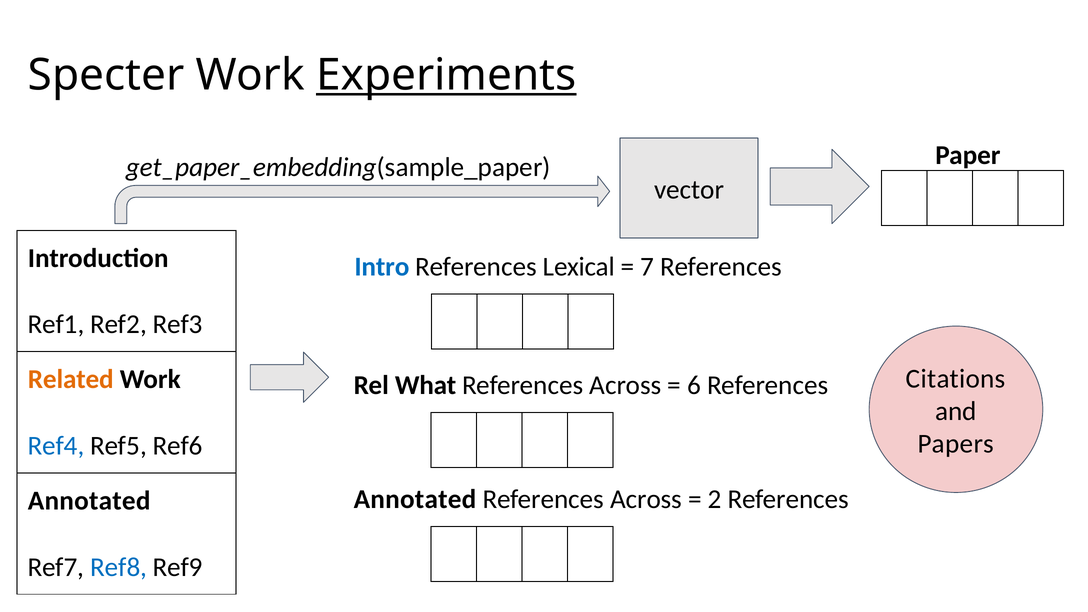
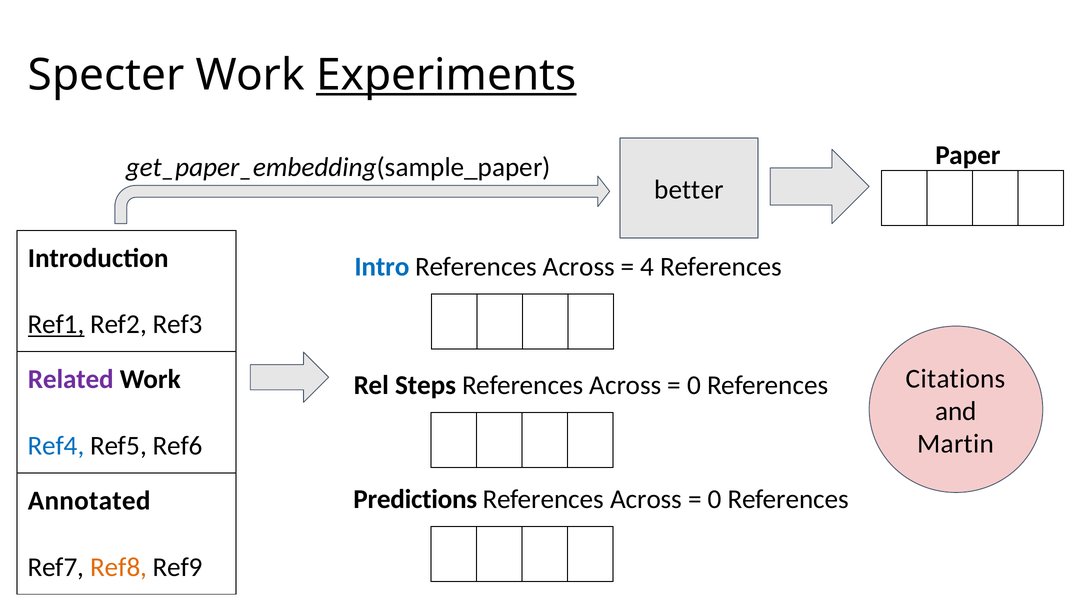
vector: vector -> better (689, 190)
Lexical: Lexical -> Across (579, 267)
7: 7 -> 4 (647, 267)
Ref1 underline: none -> present (56, 324)
Related colour: orange -> purple (71, 379)
What: What -> Steps (425, 385)
6: 6 -> 0 (694, 385)
Papers: Papers -> Martin (956, 444)
Annotated: Annotated -> Predictions (415, 499)
2: 2 -> 0 (715, 499)
Ref8 colour: blue -> orange (119, 567)
